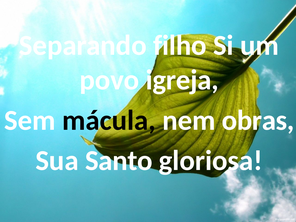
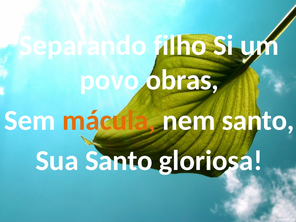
igreja: igreja -> obras (182, 80)
mácula colour: black -> orange (109, 120)
nem obras: obras -> santo (258, 120)
